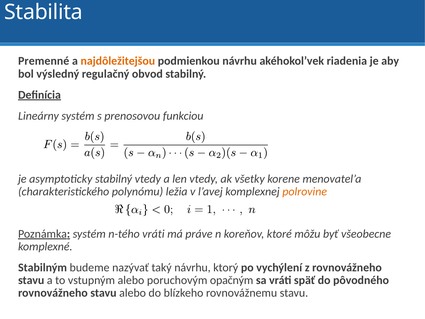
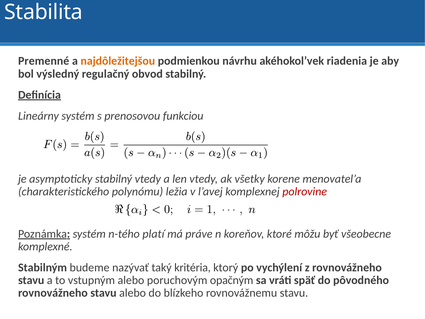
polrovine colour: orange -> red (305, 192)
n-tého vráti: vráti -> platí (153, 234)
taký návrhu: návrhu -> kritéria (193, 267)
